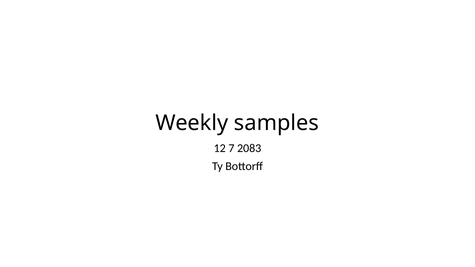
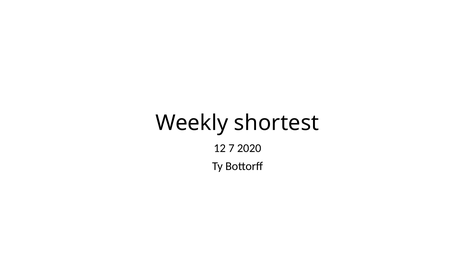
samples: samples -> shortest (277, 123)
2083: 2083 -> 2020 (249, 148)
